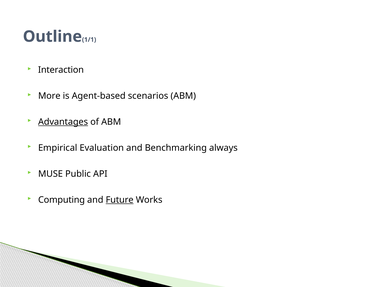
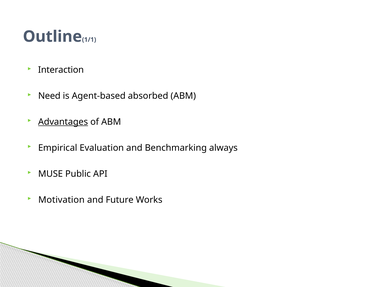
More: More -> Need (49, 96)
scenarios: scenarios -> absorbed (148, 96)
Computing: Computing -> Motivation (61, 199)
Future underline: present -> none (120, 199)
